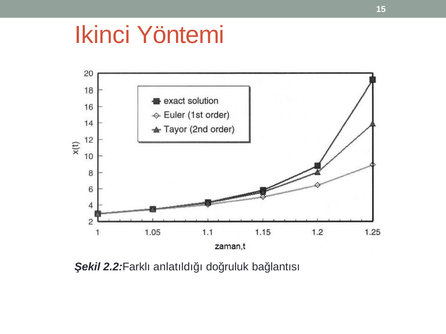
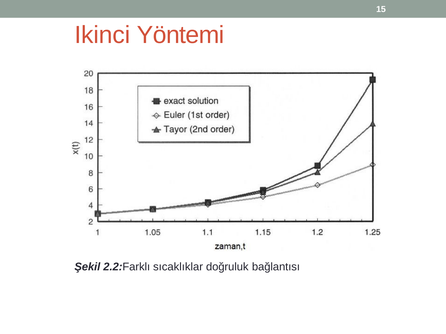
anlatıldığı: anlatıldığı -> sıcaklıklar (178, 267)
